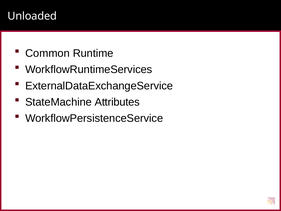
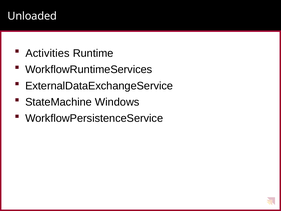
Common: Common -> Activities (47, 53)
Attributes: Attributes -> Windows (117, 102)
